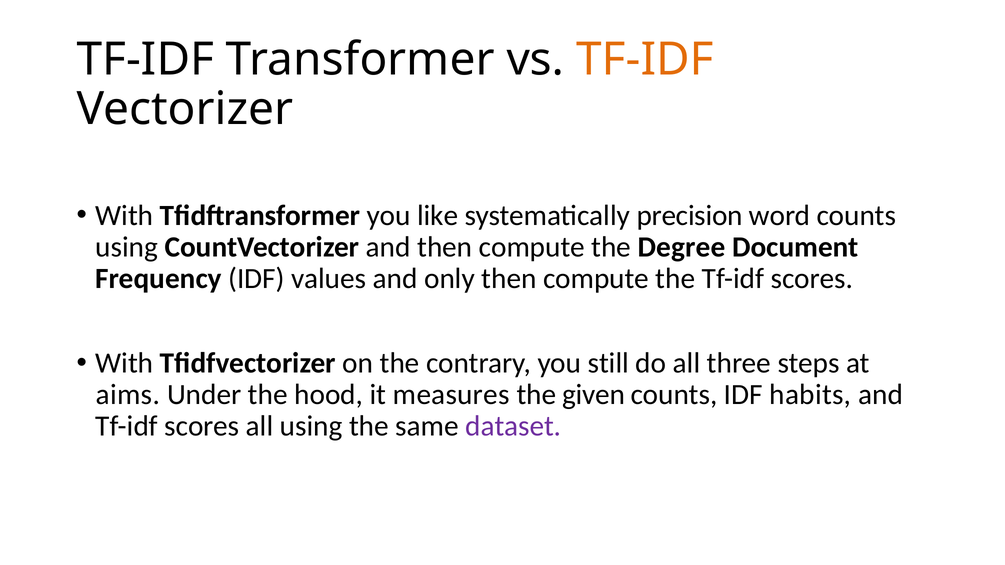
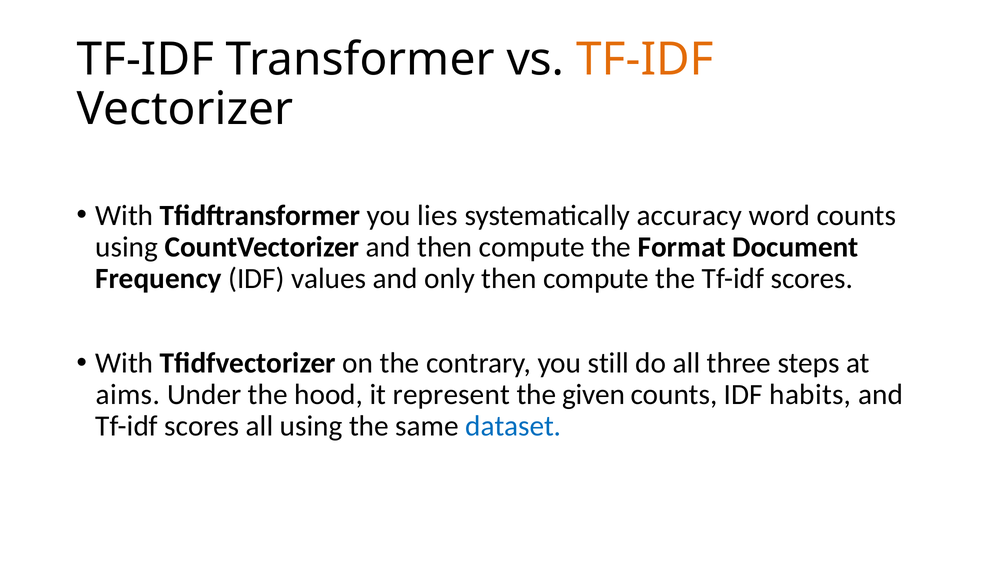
like: like -> lies (437, 216)
precision: precision -> accuracy (689, 216)
Degree: Degree -> Format (682, 247)
measures: measures -> represent (451, 395)
dataset colour: purple -> blue (513, 427)
